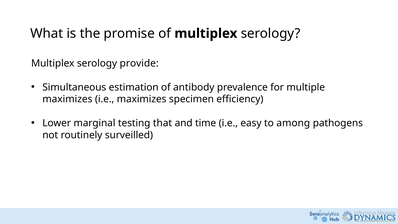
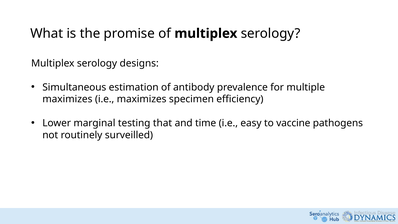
provide: provide -> designs (139, 63)
among: among -> vaccine (293, 123)
